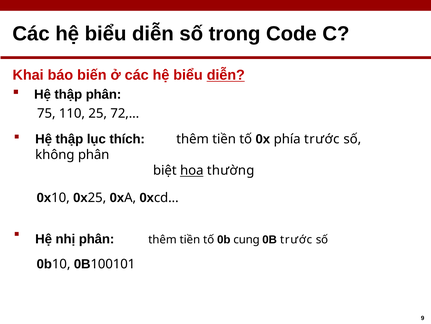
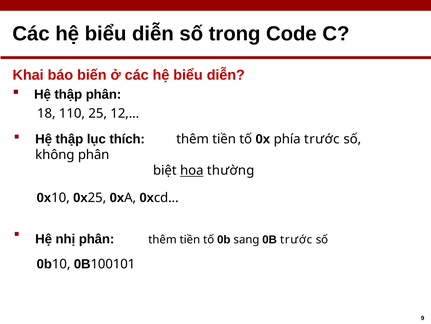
diễn underline: present -> none (226, 75)
75: 75 -> 18 (46, 113)
72: 72 -> 12 (125, 113)
cung: cung -> sang (247, 239)
